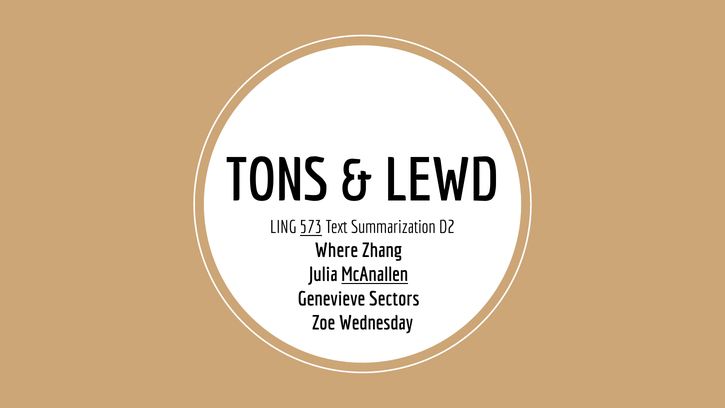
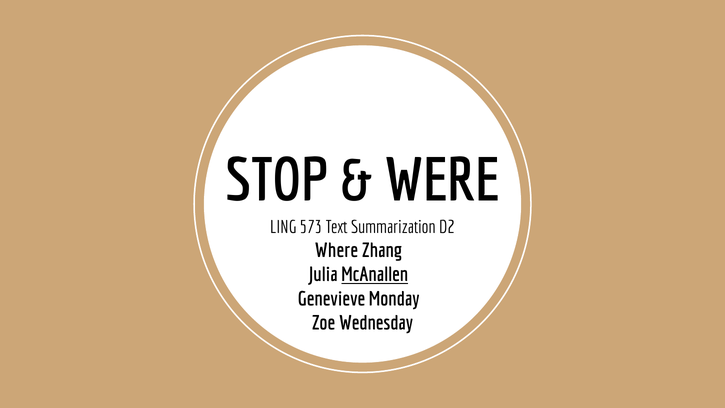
TONS: TONS -> STOP (277, 181)
LEWD: LEWD -> WERE (442, 181)
573 underline: present -> none (311, 227)
Sectors: Sectors -> Monday (394, 299)
